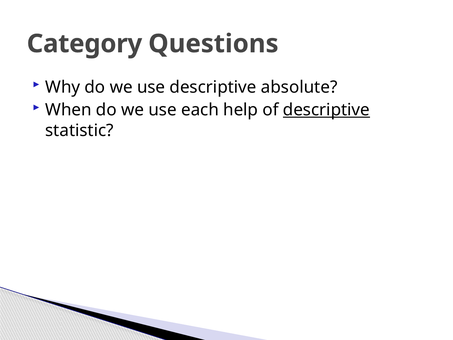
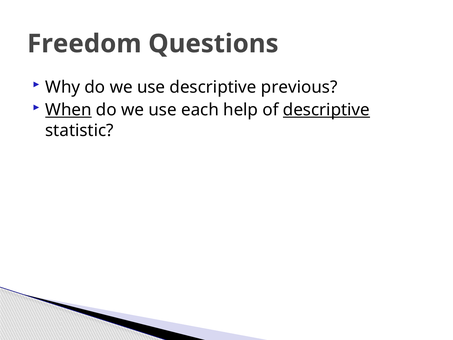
Category: Category -> Freedom (84, 44)
absolute: absolute -> previous (299, 87)
When underline: none -> present (68, 110)
